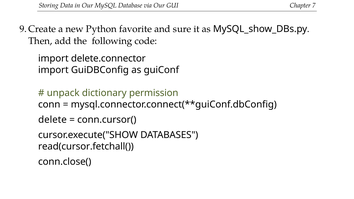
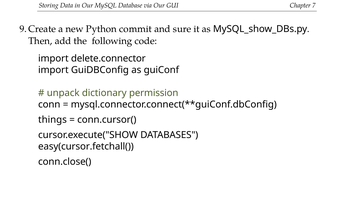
favorite: favorite -> commit (135, 29)
delete: delete -> things (52, 120)
read(cursor.fetchall(: read(cursor.fetchall( -> easy(cursor.fetchall( (86, 147)
